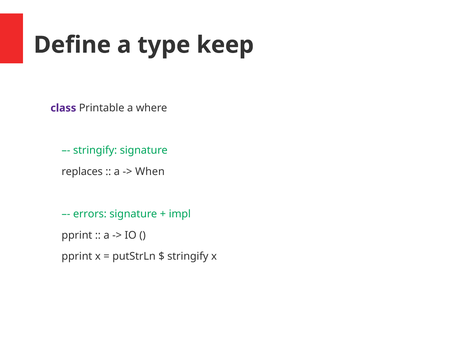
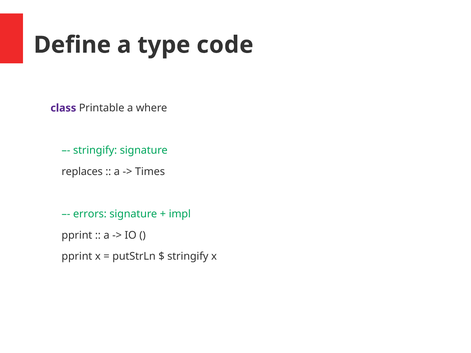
keep: keep -> code (225, 45)
When: When -> Times (150, 172)
